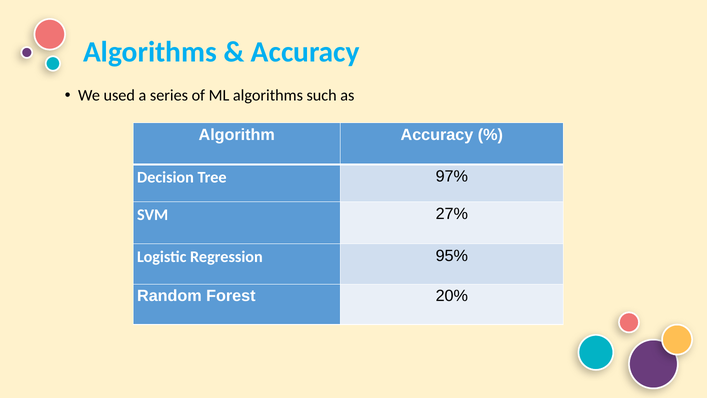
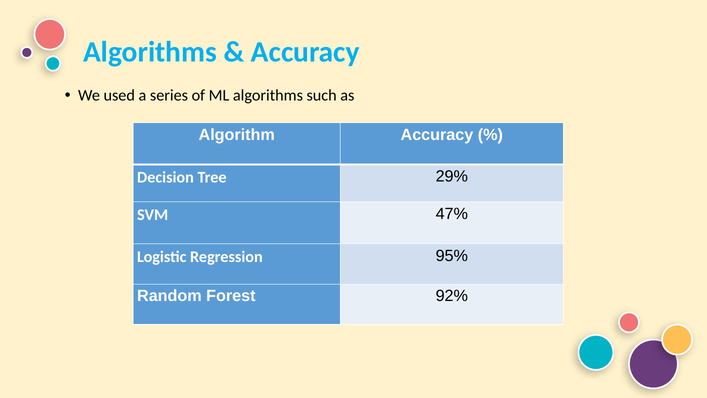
97%: 97% -> 29% (452, 176)
27%: 27% -> 47% (452, 214)
20%: 20% -> 92% (452, 296)
